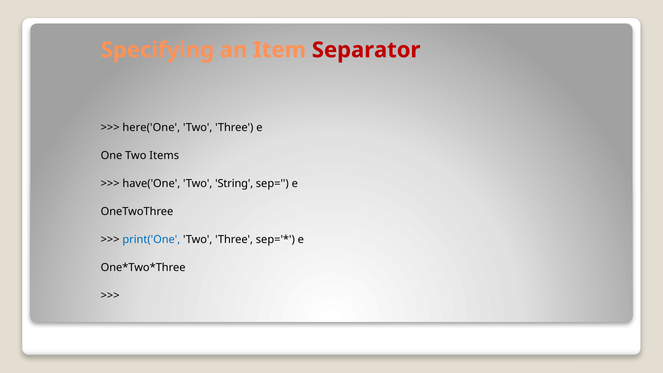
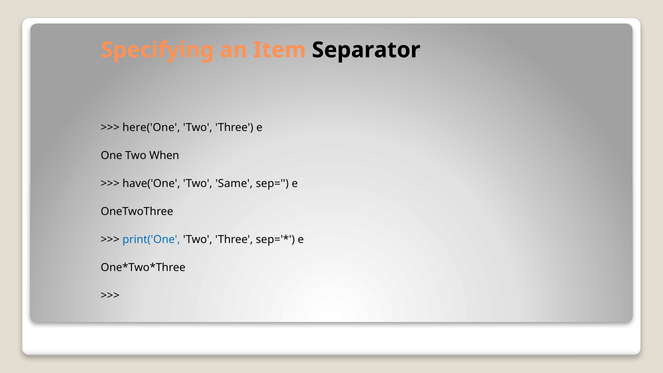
Separator colour: red -> black (366, 50)
Items: Items -> When (164, 156)
String: String -> Same (234, 184)
